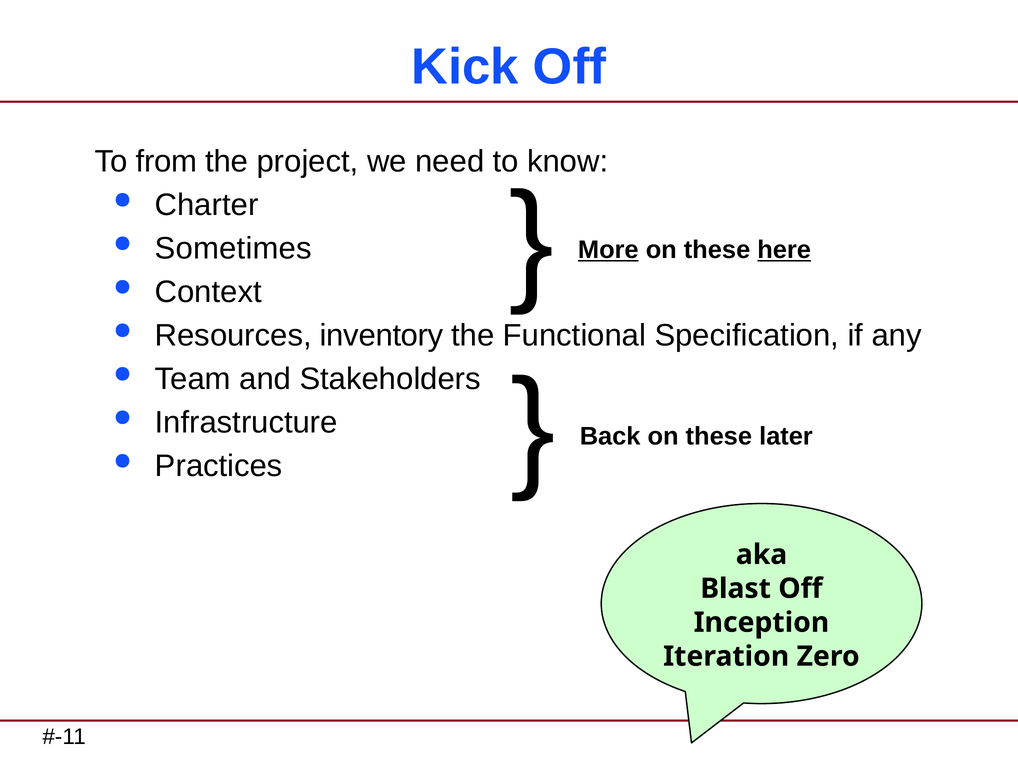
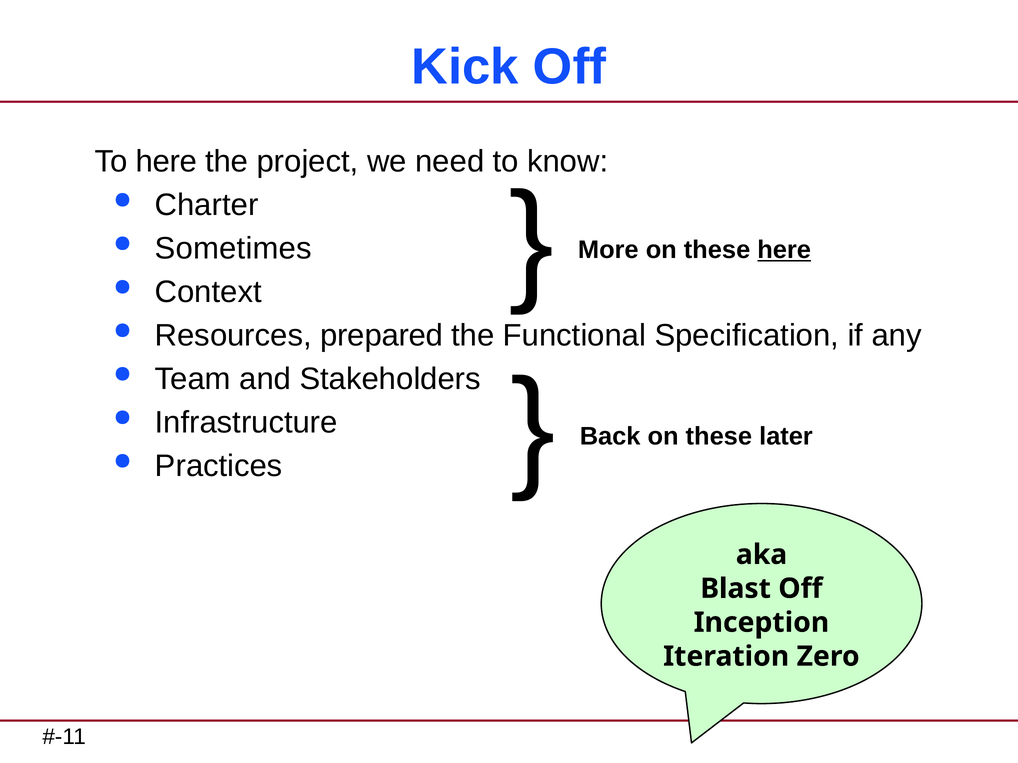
To from: from -> here (167, 162)
More underline: present -> none (608, 250)
inventory: inventory -> prepared (382, 336)
